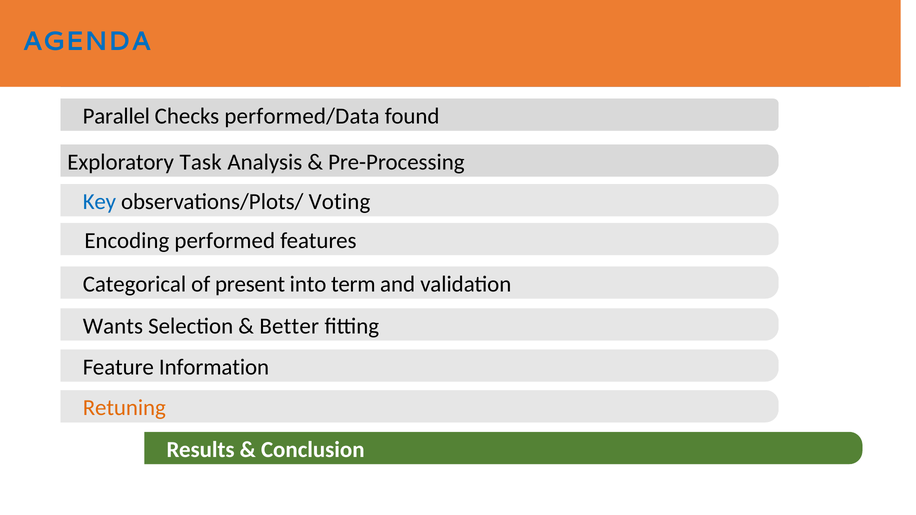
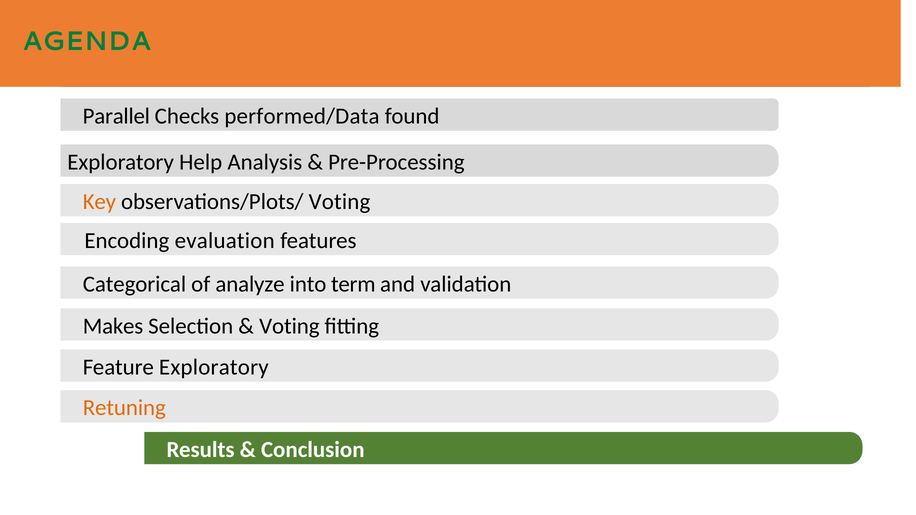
AGENDA colour: blue -> green (86, 42)
Task: Task -> Help (201, 162)
Key colour: blue -> orange (99, 202)
performed: performed -> evaluation (225, 241)
present: present -> analyze (250, 284)
Wants: Wants -> Makes (113, 326)
Better: Better -> Voting (289, 326)
Feature Information: Information -> Exploratory (214, 367)
